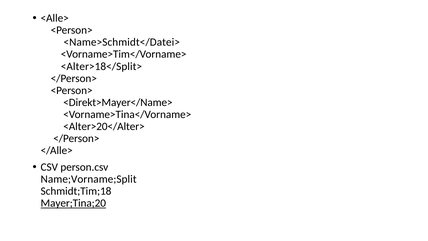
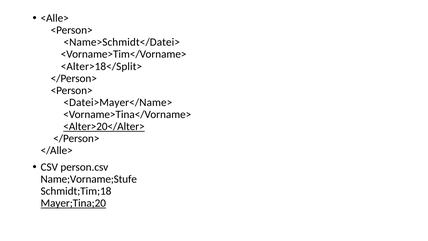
<Direkt>Mayer</Name>: <Direkt>Mayer</Name> -> <Datei>Mayer</Name> (118, 102)
<Alter>20</Alter> underline: none -> present (104, 126)
Name;Vorname;Split: Name;Vorname;Split -> Name;Vorname;Stufe (89, 179)
